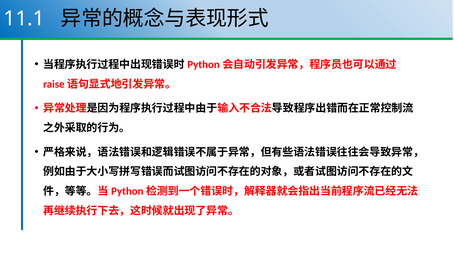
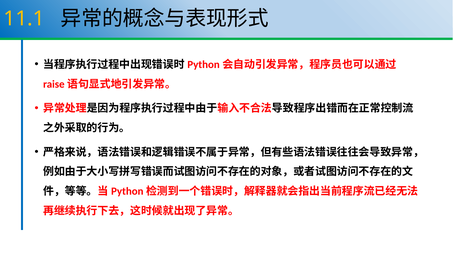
11.1 colour: white -> yellow (24, 19)
